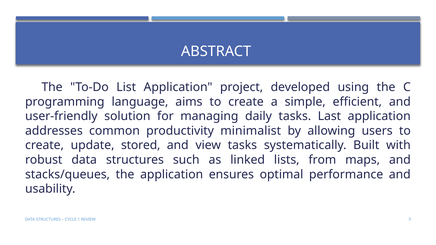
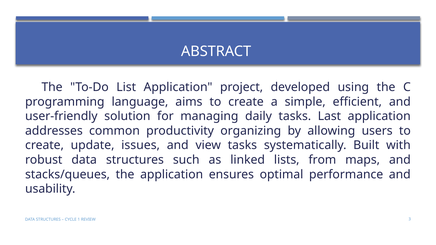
minimalist: minimalist -> organizing (251, 131)
stored: stored -> issues (141, 145)
